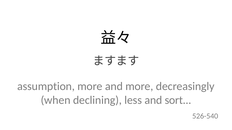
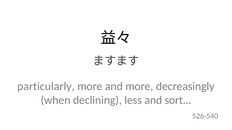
assumption: assumption -> particularly (46, 87)
